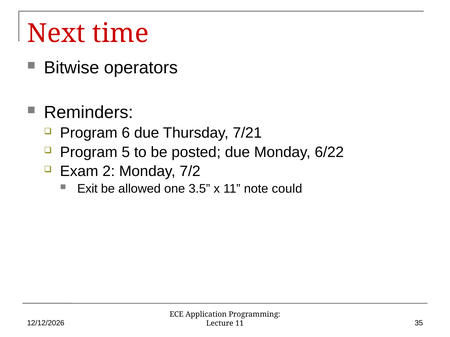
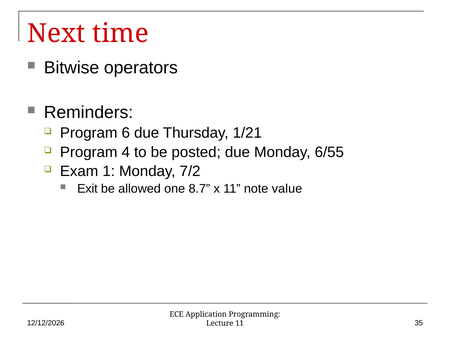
7/21: 7/21 -> 1/21 (247, 133)
5: 5 -> 4 (126, 152)
6/22: 6/22 -> 6/55 (329, 152)
2: 2 -> 1 (109, 172)
3.5: 3.5 -> 8.7 (199, 189)
could: could -> value (287, 189)
